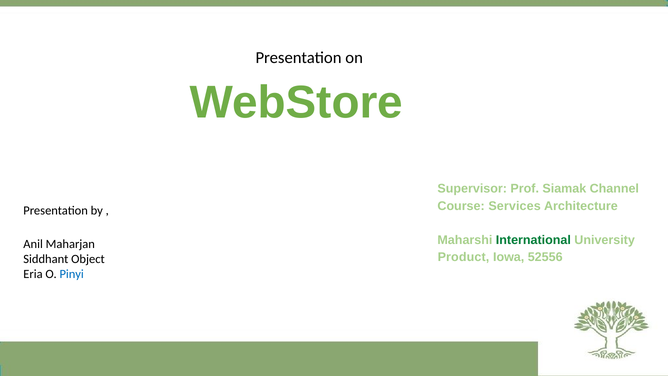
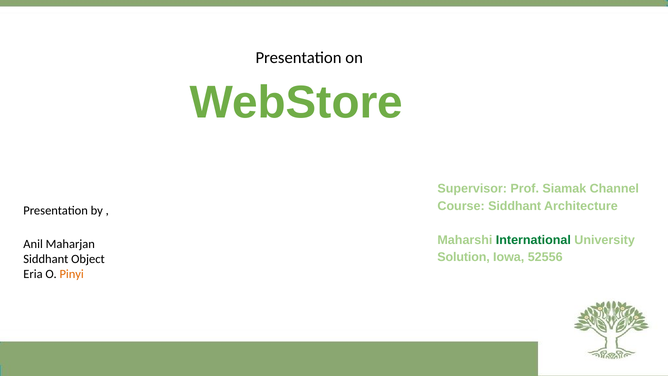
Course Services: Services -> Siddhant (515, 206)
Product: Product -> Solution (464, 257)
Pinyi colour: blue -> orange (72, 274)
